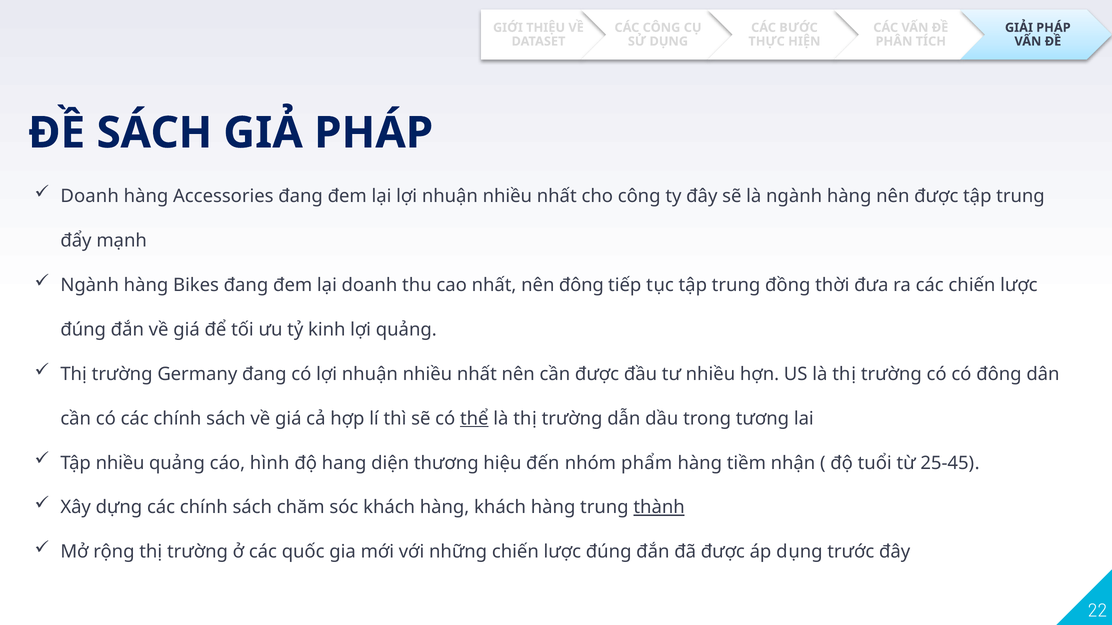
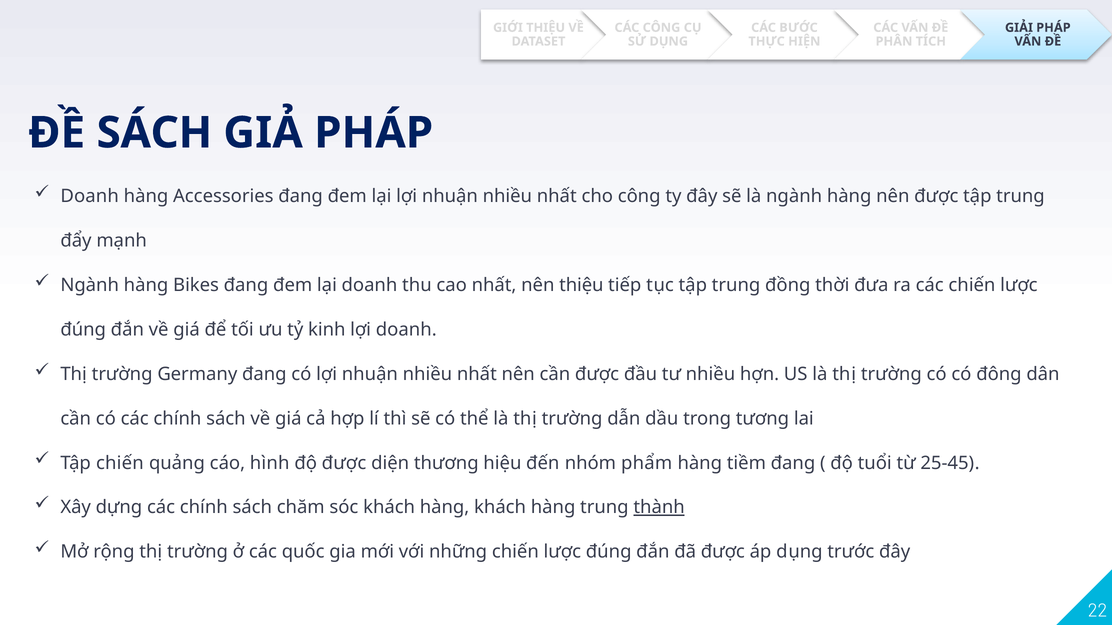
nên đông: đông -> thiệu (581, 285)
lợi quảng: quảng -> doanh (406, 330)
thể underline: present -> none (474, 419)
Tập nhiều: nhiều -> chiến (120, 463)
độ hang: hang -> được (344, 463)
tiềm nhận: nhận -> đang (793, 463)
